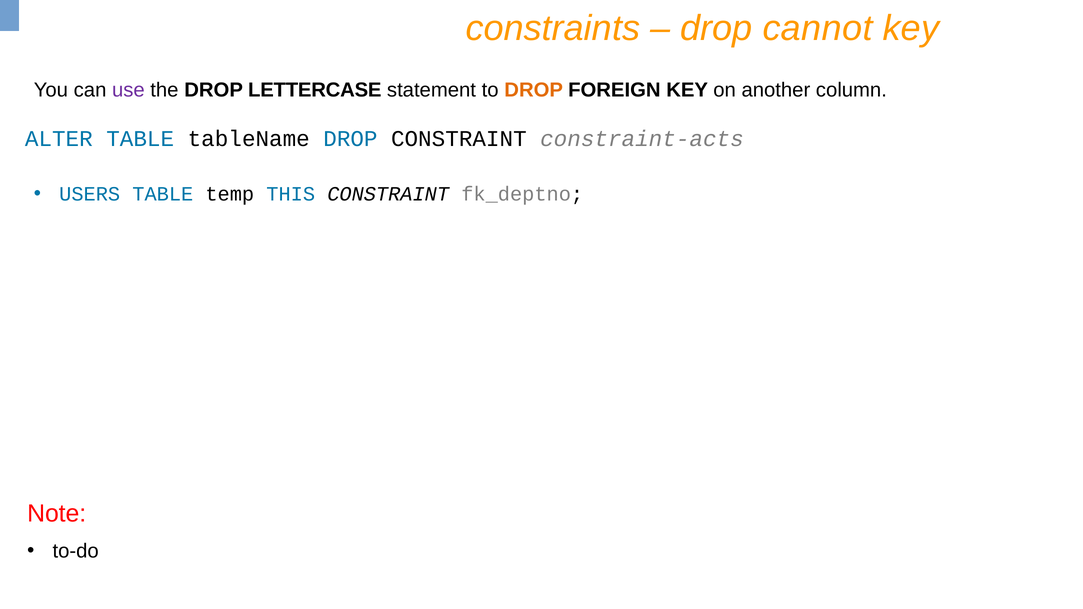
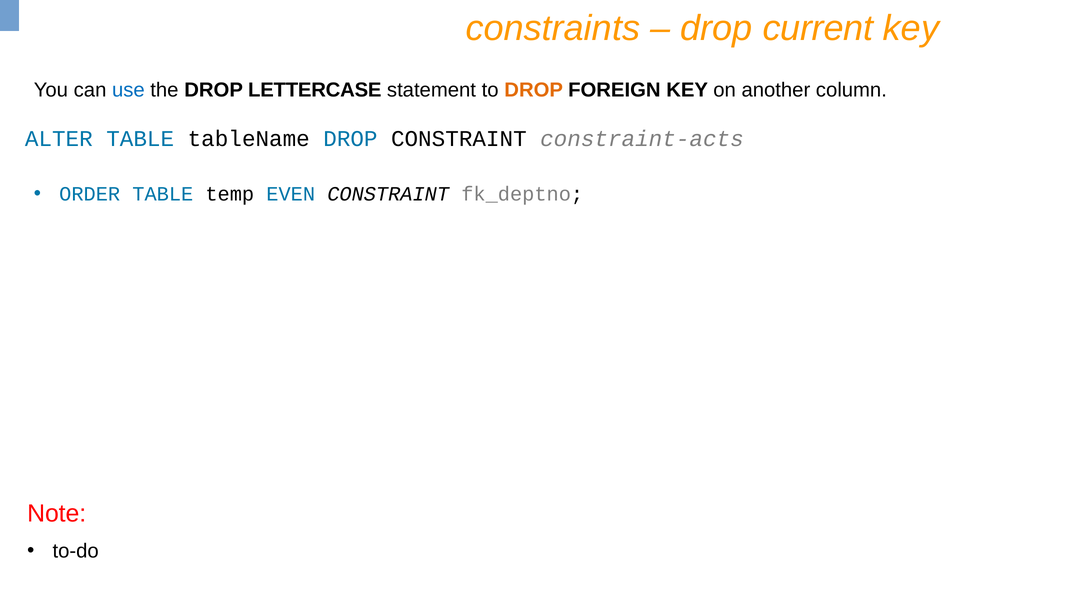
cannot: cannot -> current (818, 28)
use colour: purple -> blue (128, 90)
USERS: USERS -> ORDER (90, 194)
THIS: THIS -> EVEN (291, 194)
